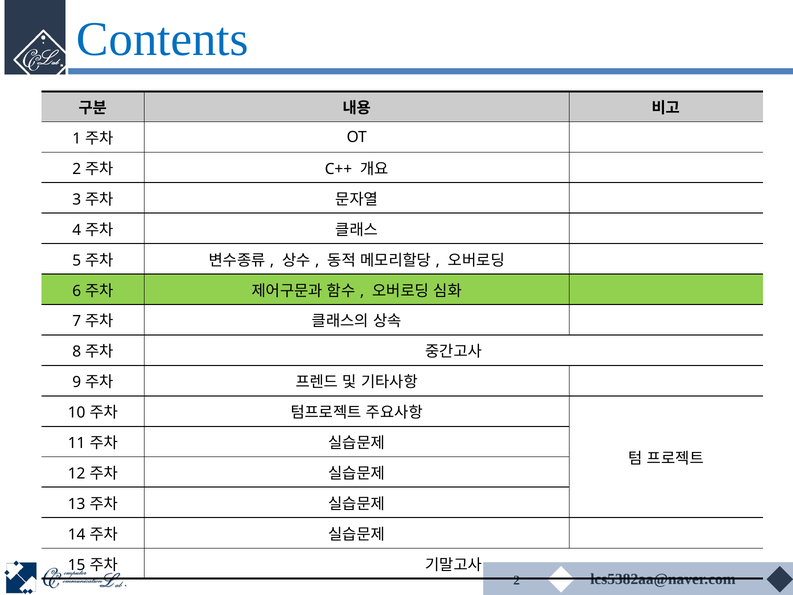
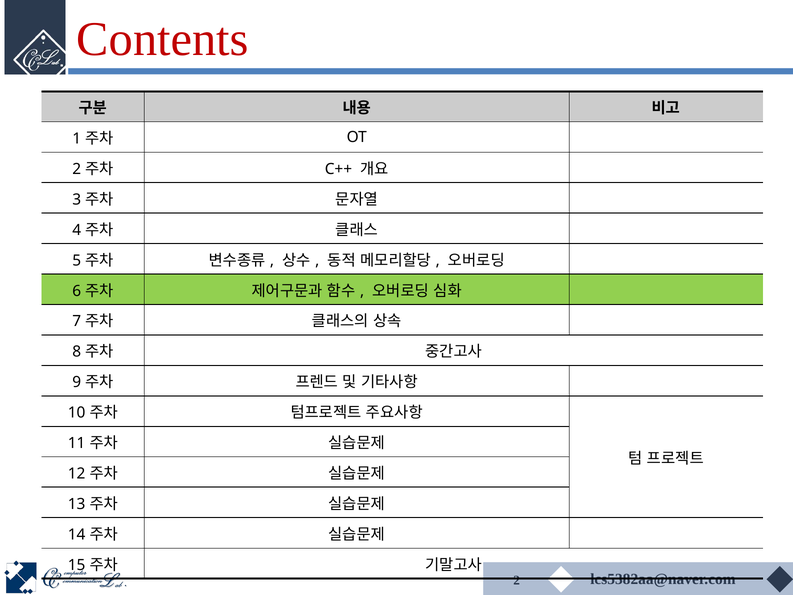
Contents colour: blue -> red (163, 39)
